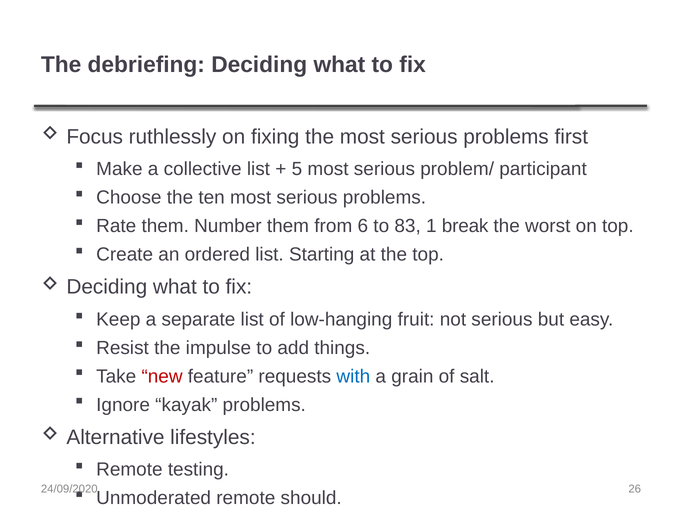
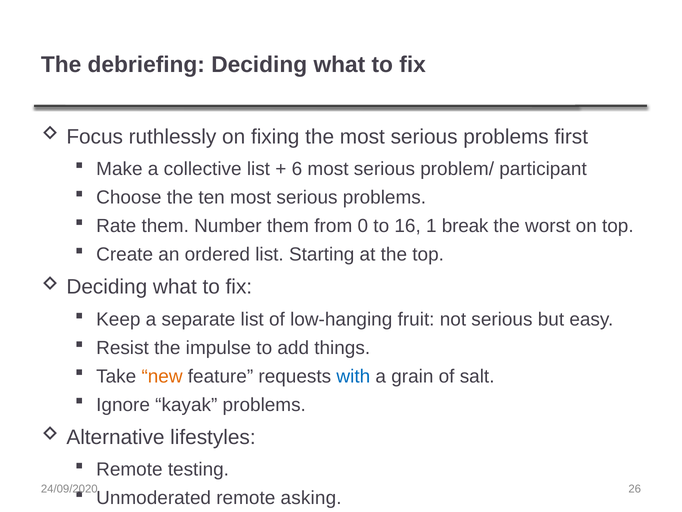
5: 5 -> 6 (297, 169)
6: 6 -> 0 (363, 226)
83: 83 -> 16 (408, 226)
new colour: red -> orange (162, 376)
should: should -> asking (311, 498)
